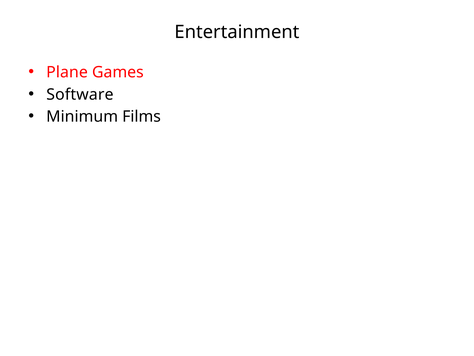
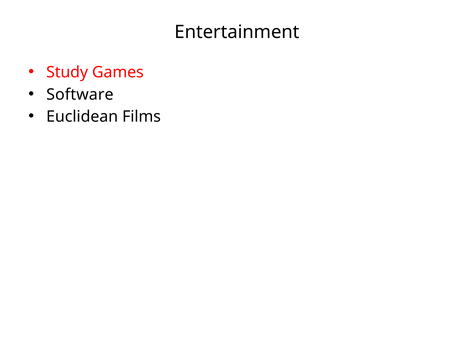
Plane: Plane -> Study (67, 72)
Minimum: Minimum -> Euclidean (82, 116)
